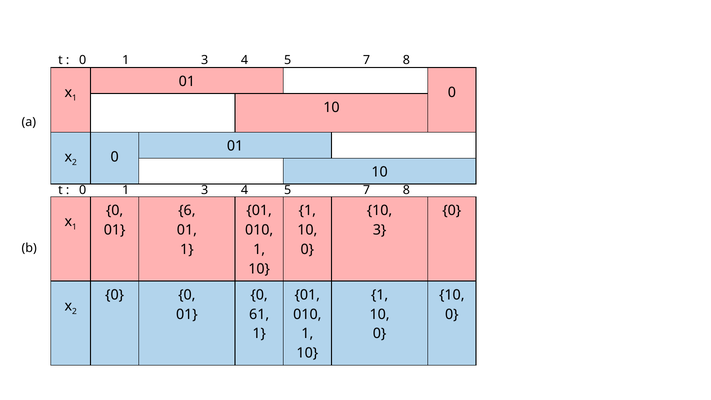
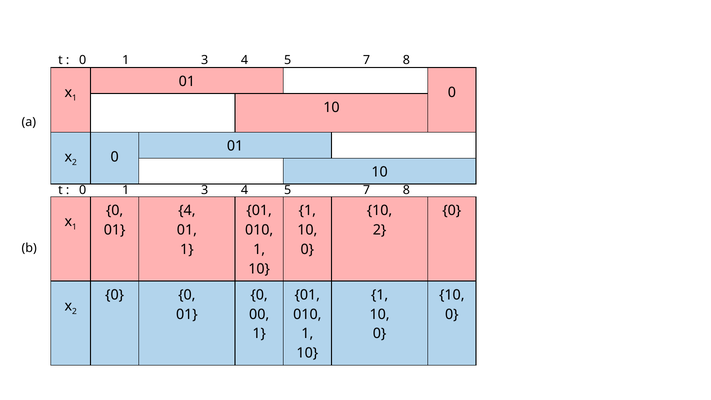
6: 6 -> 4 (187, 211)
3: 3 -> 2 (380, 230)
61: 61 -> 00 (259, 314)
